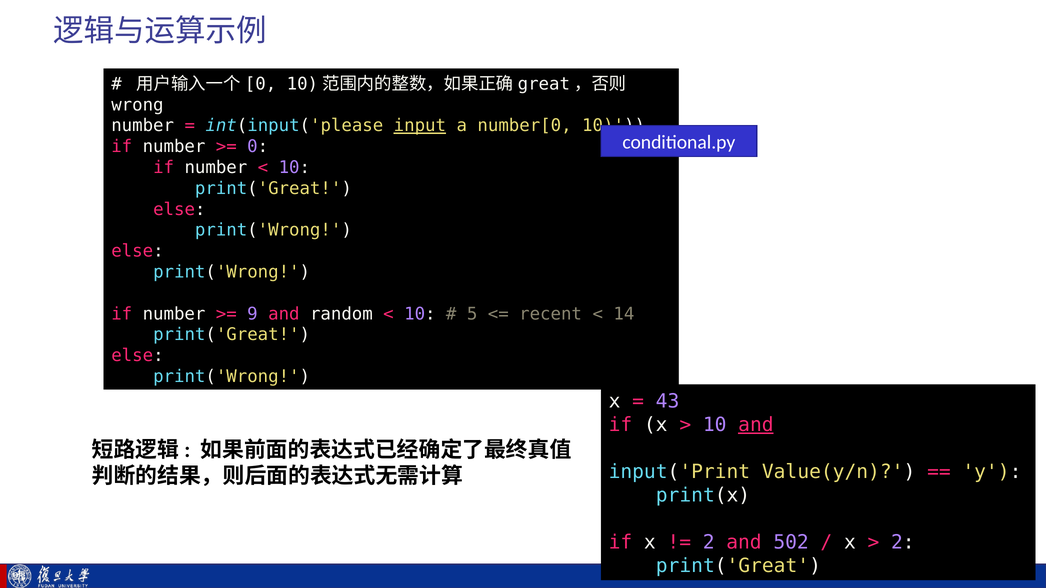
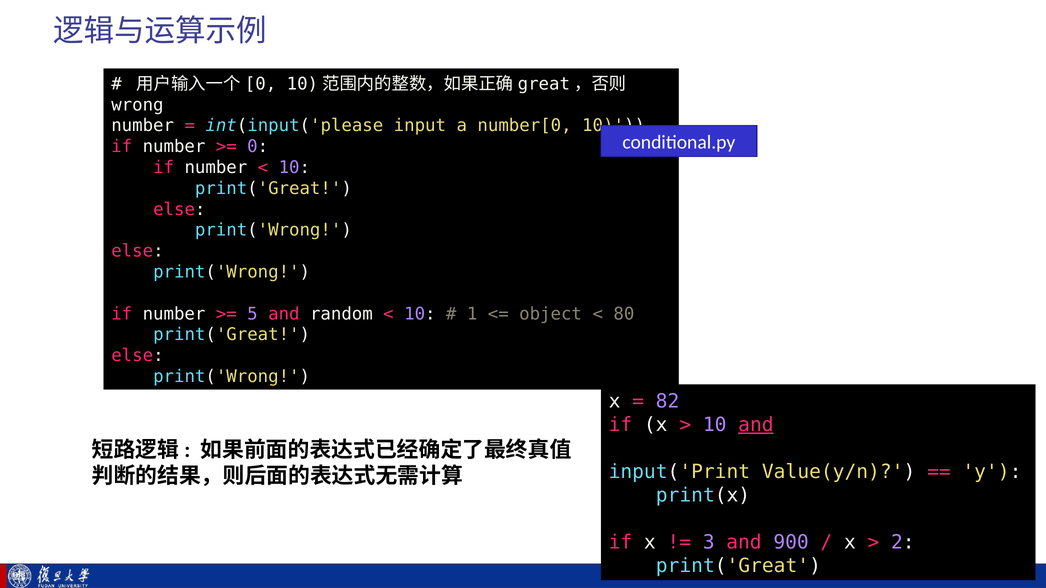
input underline: present -> none (420, 126)
9: 9 -> 5 (252, 314)
5: 5 -> 1 (472, 314)
recent: recent -> object (551, 314)
14: 14 -> 80 (624, 314)
43: 43 -> 82 (668, 402)
2: 2 -> 3 (709, 543)
502: 502 -> 900 (791, 543)
